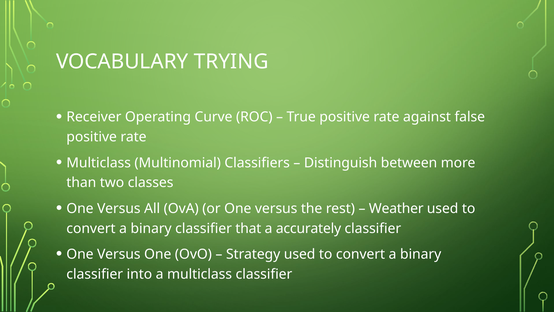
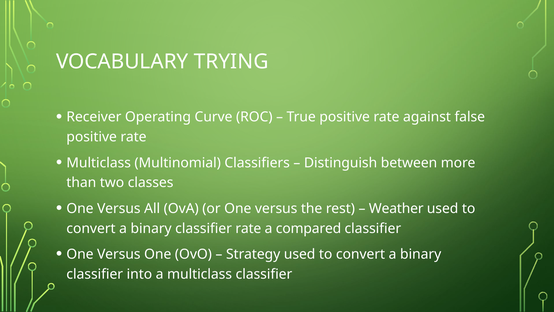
classifier that: that -> rate (248, 228)
accurately: accurately -> compared (309, 228)
